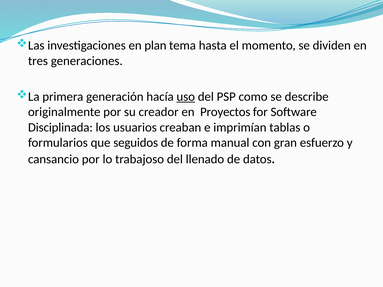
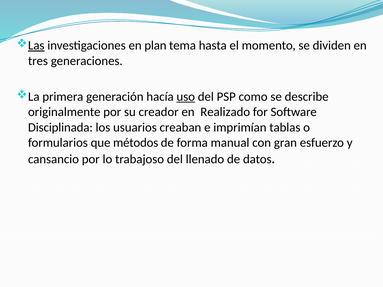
Las underline: none -> present (36, 46)
Proyectos: Proyectos -> Realizado (225, 112)
seguidos: seguidos -> métodos (136, 143)
